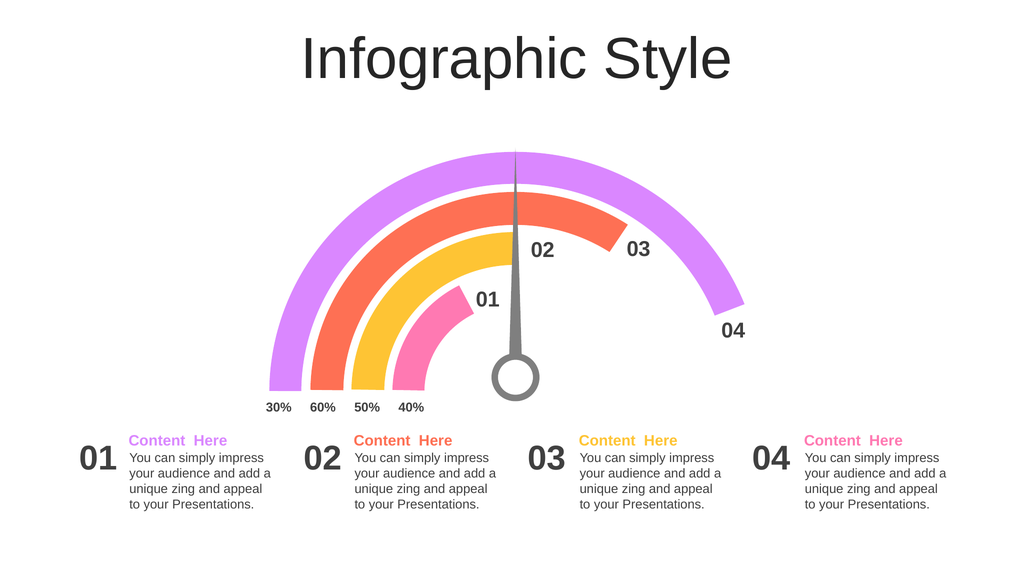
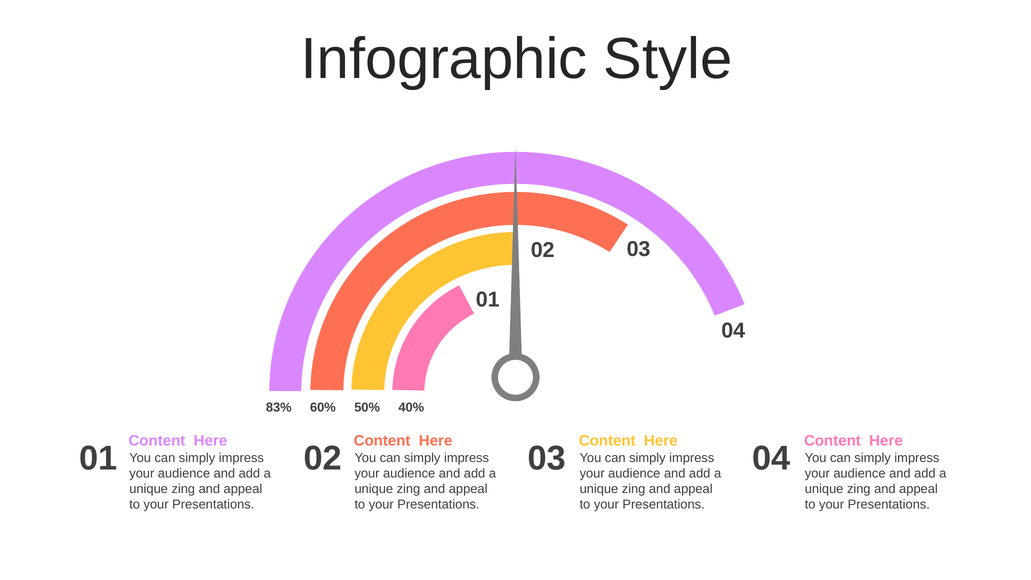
30%: 30% -> 83% (279, 408)
